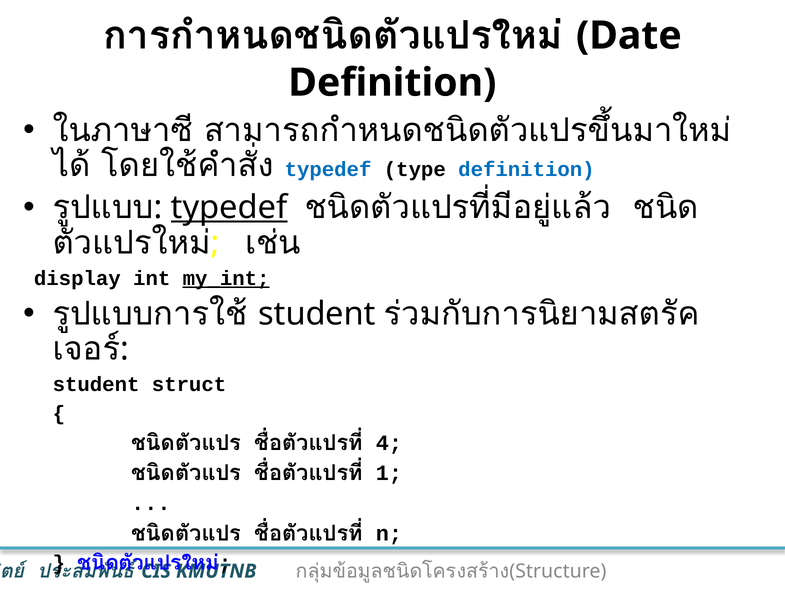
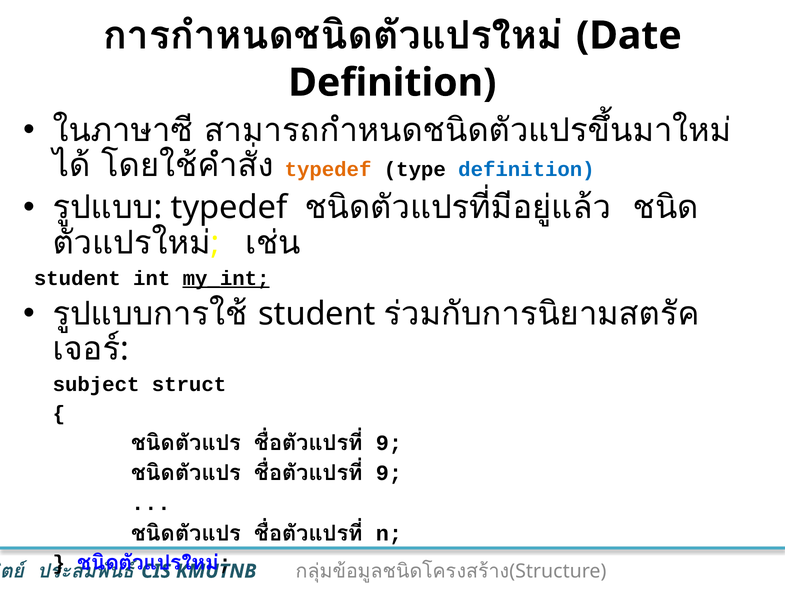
typedef colour: blue -> orange (328, 170)
typedef underline: present -> none (229, 207)
display: display -> student (77, 278)
student: student -> subject (96, 384)
4: 4 -> 9 (389, 443)
1: 1 -> 9 (389, 473)
